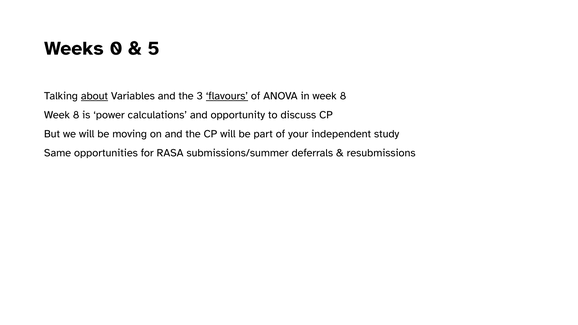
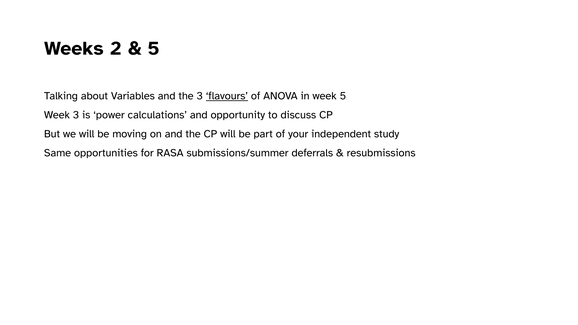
0: 0 -> 2 (116, 49)
about underline: present -> none (94, 96)
in week 8: 8 -> 5 (343, 96)
8: 8 -> 3 (76, 115)
